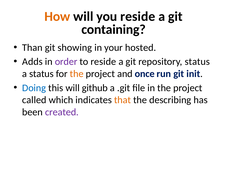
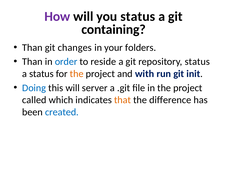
How colour: orange -> purple (57, 17)
you reside: reside -> status (138, 17)
showing: showing -> changes (75, 48)
hosted: hosted -> folders (141, 48)
Adds: Adds -> Than (32, 62)
order colour: purple -> blue (66, 62)
once: once -> with (145, 74)
github: github -> server (95, 88)
describing: describing -> difference (170, 100)
created colour: purple -> blue (62, 112)
